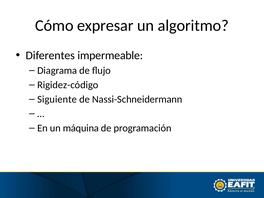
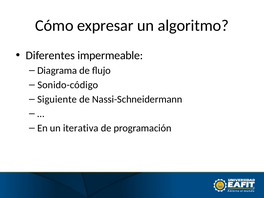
Rigidez-código: Rigidez-código -> Sonido-código (68, 85)
máquina: máquina -> iterativa (81, 128)
